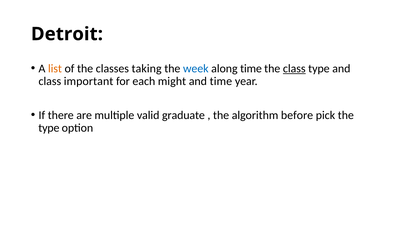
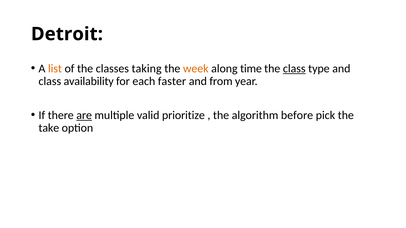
week colour: blue -> orange (196, 69)
important: important -> availability (89, 81)
might: might -> faster (172, 81)
and time: time -> from (221, 81)
are underline: none -> present (84, 115)
graduate: graduate -> prioritize (183, 115)
type: type -> take (49, 128)
